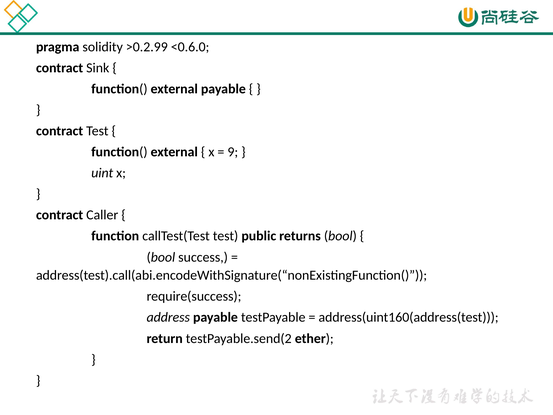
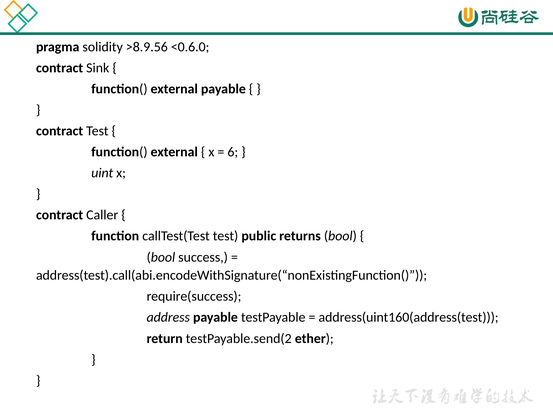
>0.2.99: >0.2.99 -> >8.9.56 (147, 47)
9: 9 -> 6 (233, 152)
